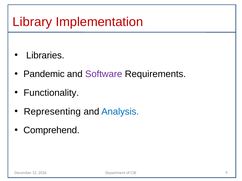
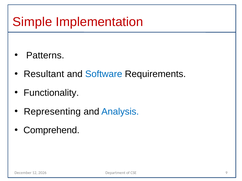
Library: Library -> Simple (32, 22)
Libraries: Libraries -> Patterns (45, 55)
Pandemic: Pandemic -> Resultant (44, 74)
Software colour: purple -> blue (104, 74)
